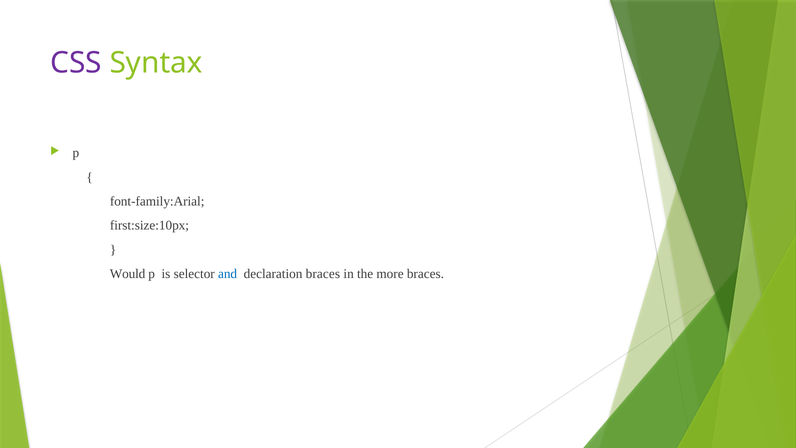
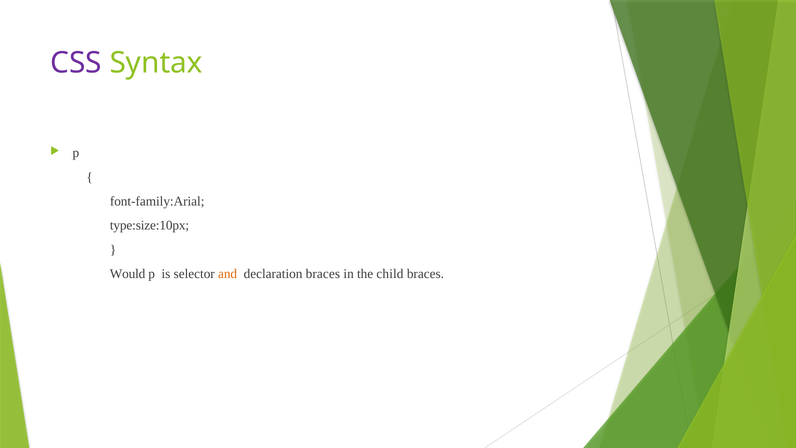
first:size:10px: first:size:10px -> type:size:10px (150, 225)
and colour: blue -> orange (228, 274)
more: more -> child (390, 274)
